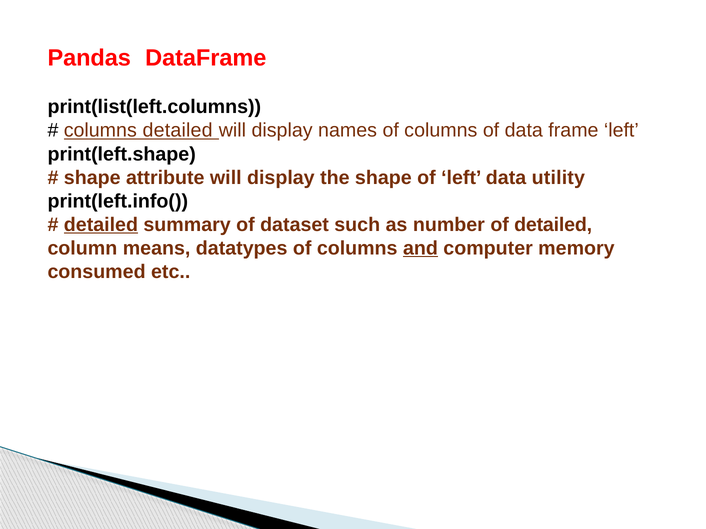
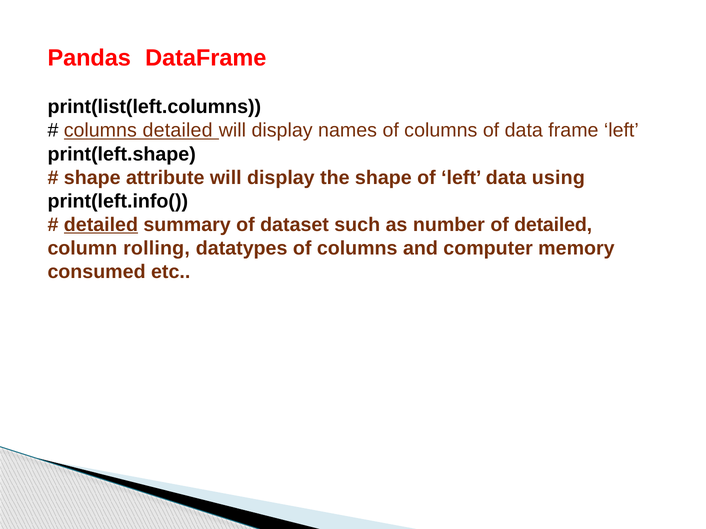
utility: utility -> using (558, 178)
means: means -> rolling (156, 248)
and underline: present -> none (420, 248)
